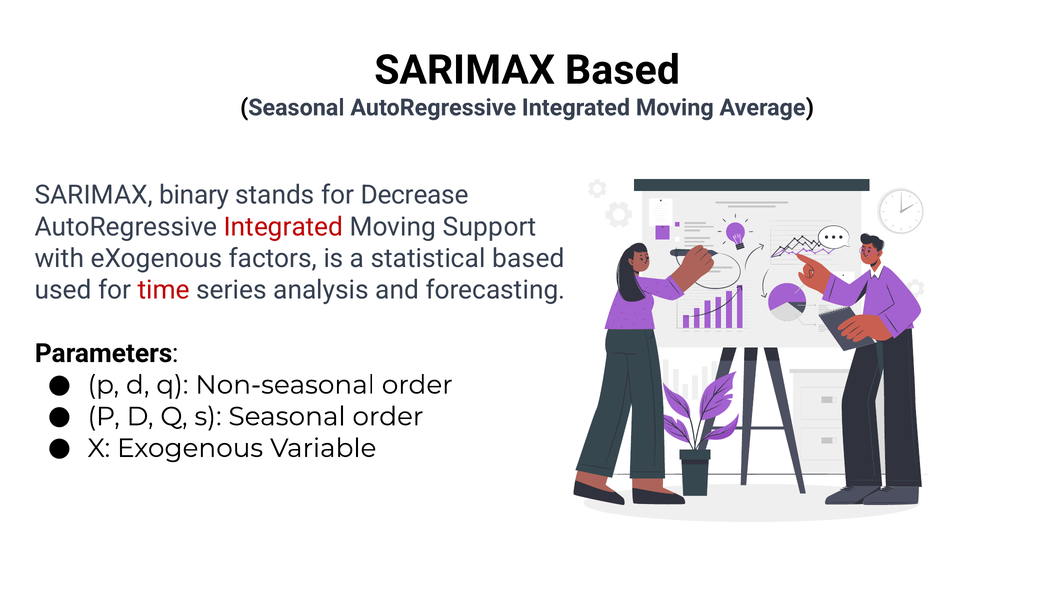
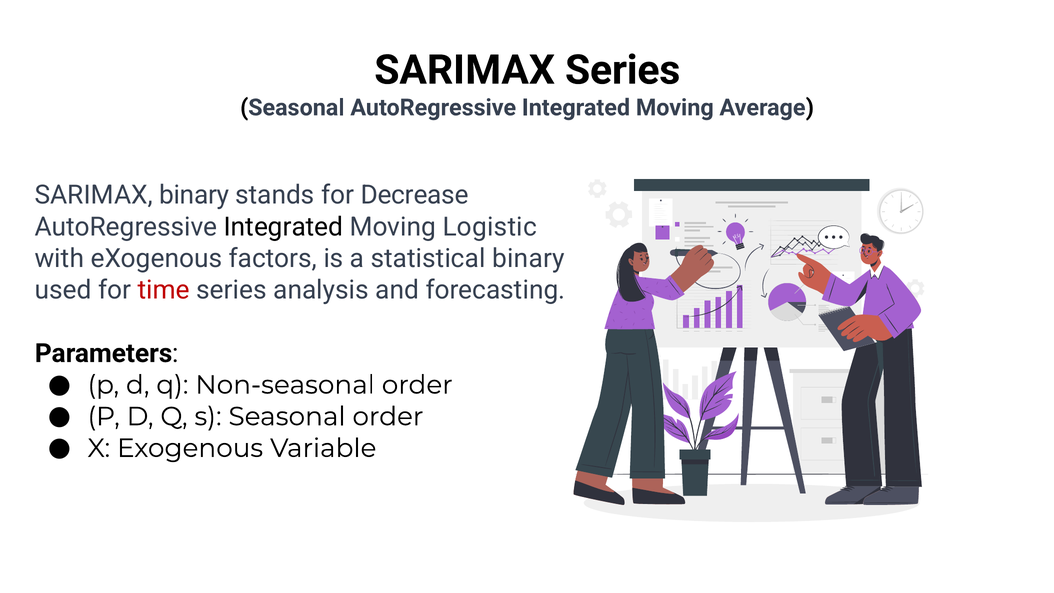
SARIMAX Based: Based -> Series (623, 70)
Integrated colour: red -> black (284, 227)
Support: Support -> Logistic (490, 227)
statistical based: based -> binary (528, 258)
